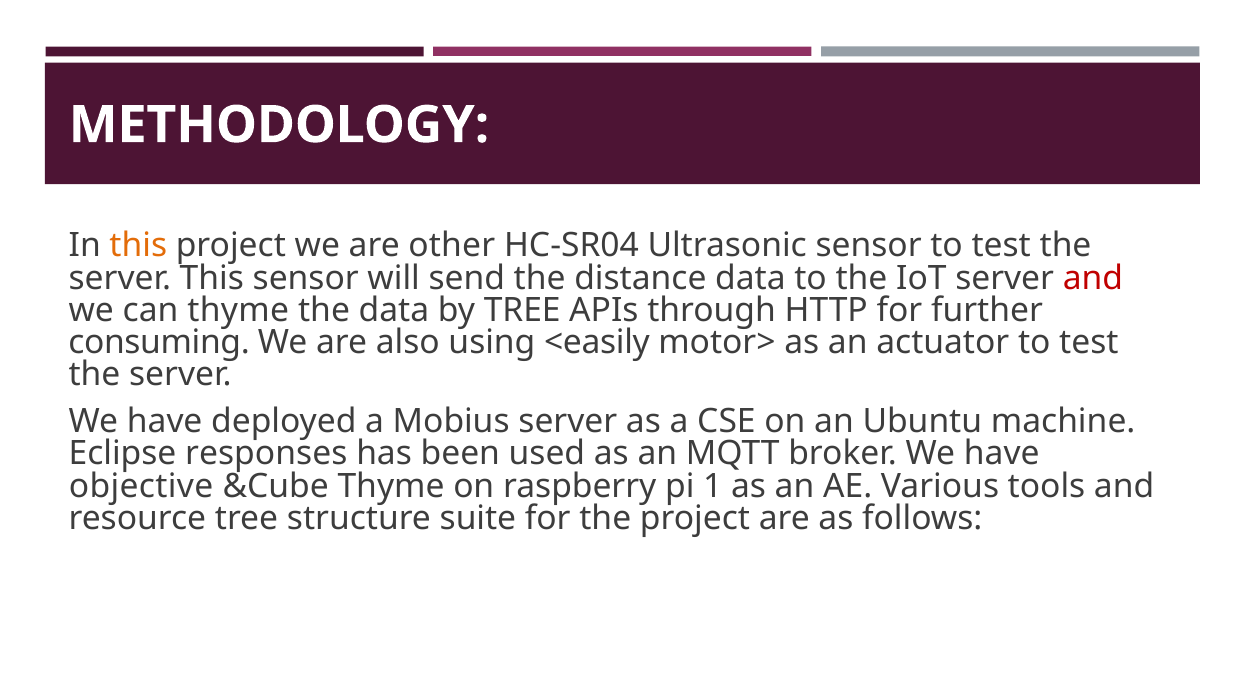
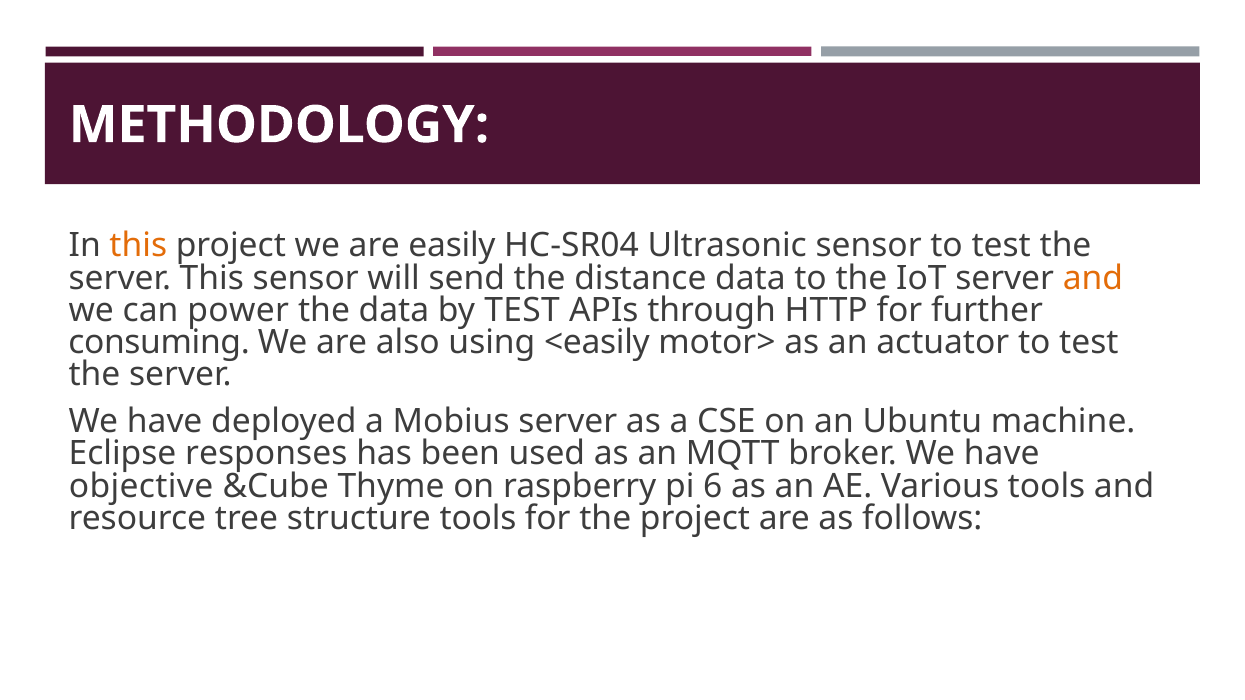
other: other -> easily (452, 246)
and colour: red -> orange (1093, 278)
can thyme: thyme -> power (238, 311)
by TREE: TREE -> TEST (522, 311)
1: 1 -> 6 (713, 486)
structure suite: suite -> tools (478, 519)
